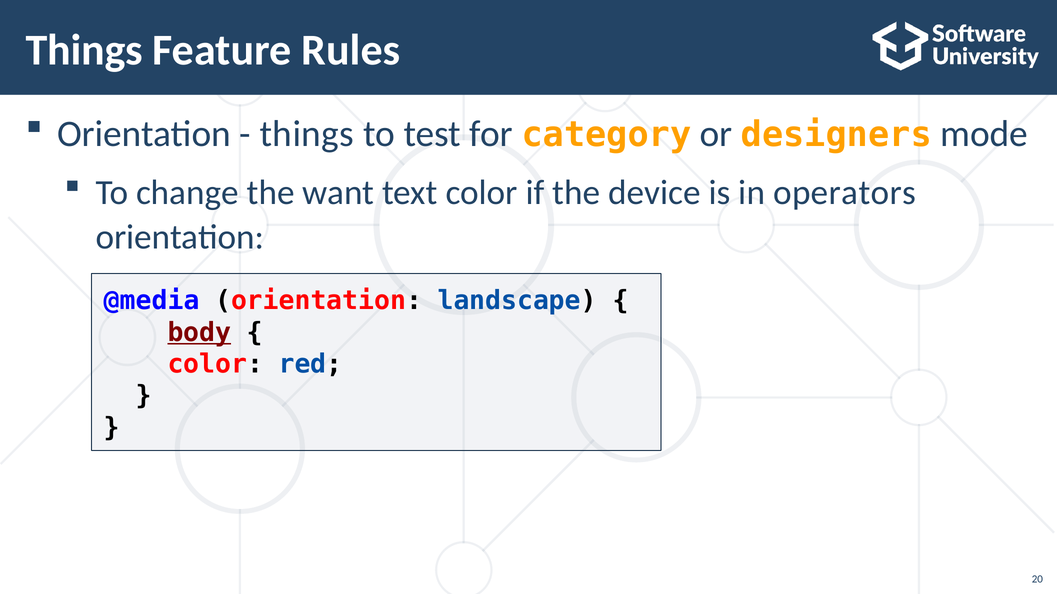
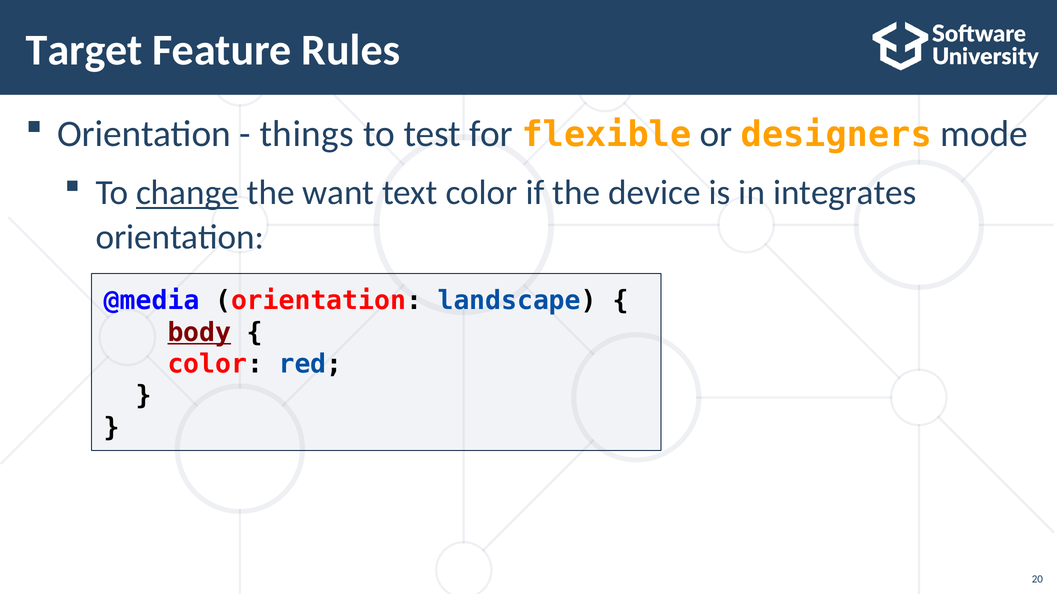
Things: Things -> Target (84, 50)
category: category -> flexible (606, 135)
change underline: none -> present (187, 193)
operators: operators -> integrates (845, 193)
